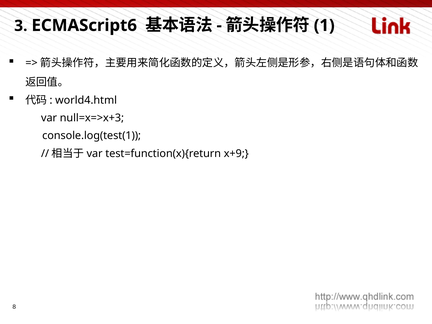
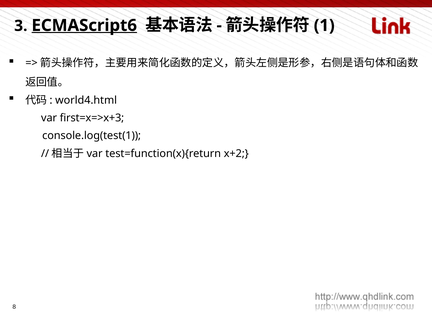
ECMAScript6 underline: none -> present (84, 25)
null=x=>x+3: null=x=>x+3 -> first=x=>x+3 (92, 118)
x+9: x+9 -> x+2 (236, 153)
